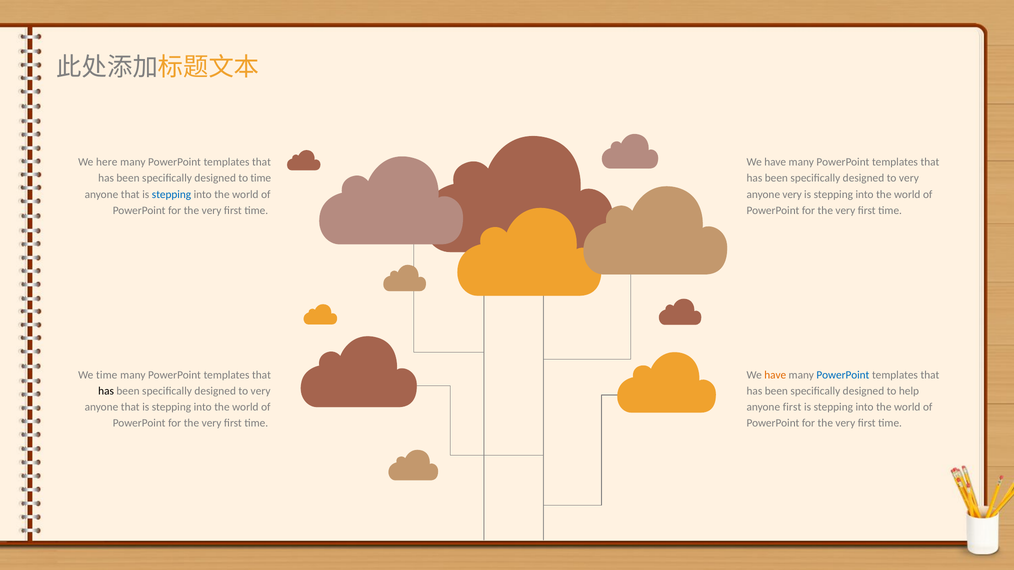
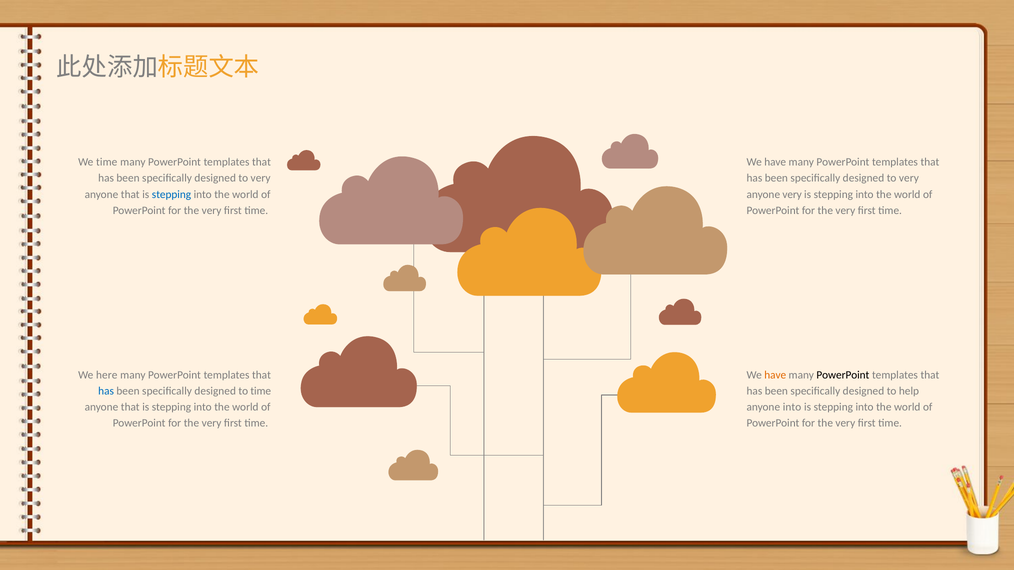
We here: here -> time (107, 162)
time: time -> very (261, 178)
We time: time -> here (107, 375)
PowerPoint colour: blue -> black (843, 375)
has colour: black -> blue (106, 391)
very: very -> time (261, 391)
anyone first: first -> into (792, 407)
